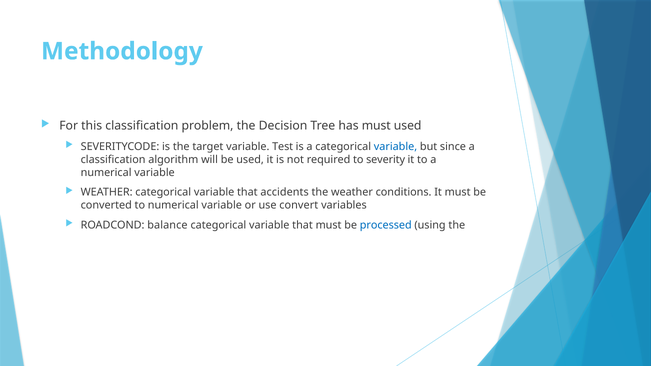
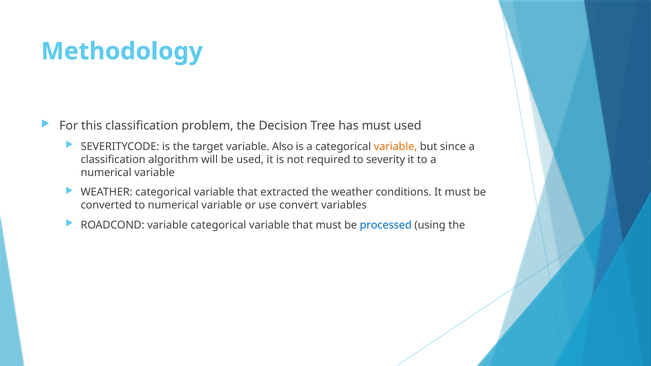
Test: Test -> Also (283, 147)
variable colour: blue -> orange (396, 147)
accidents: accidents -> extracted (285, 192)
ROADCOND balance: balance -> variable (168, 225)
